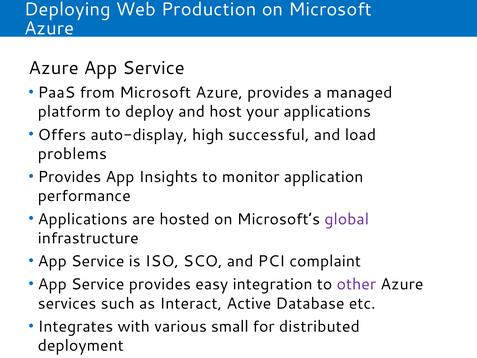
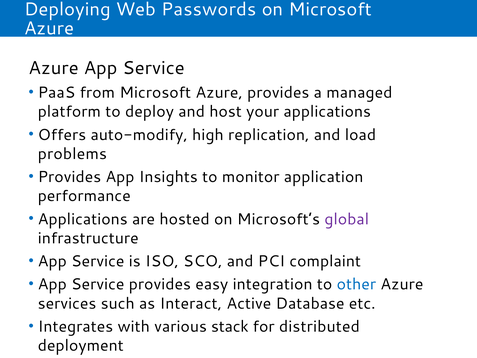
Production: Production -> Passwords (209, 9)
auto-display: auto-display -> auto-modify (139, 135)
successful: successful -> replication (269, 135)
other colour: purple -> blue (356, 284)
small: small -> stack (230, 326)
